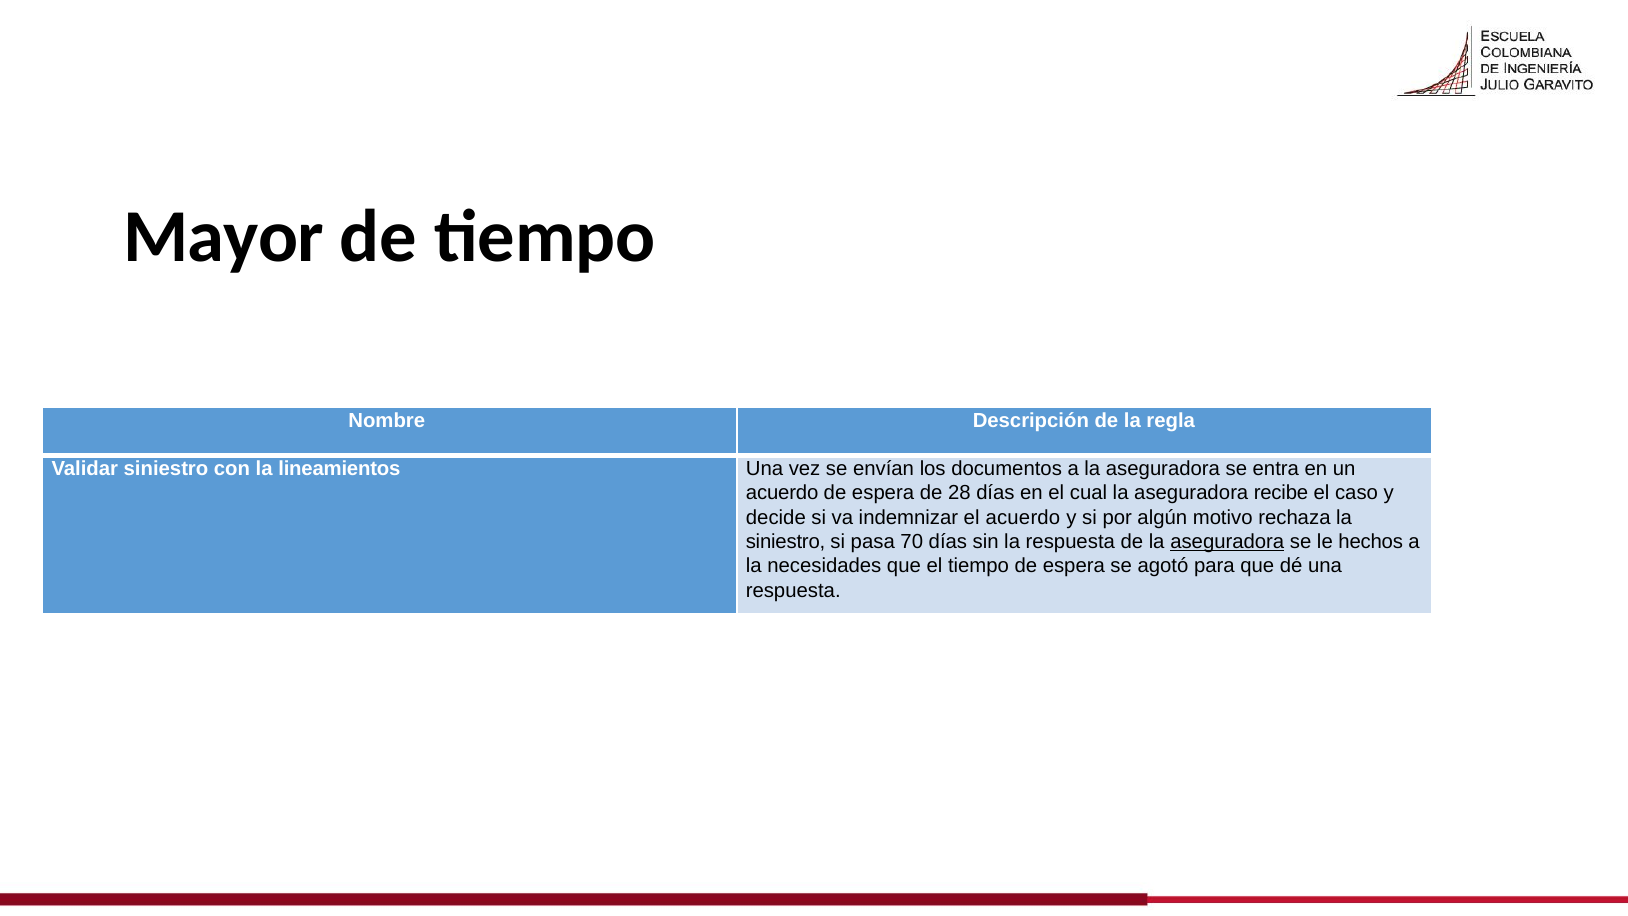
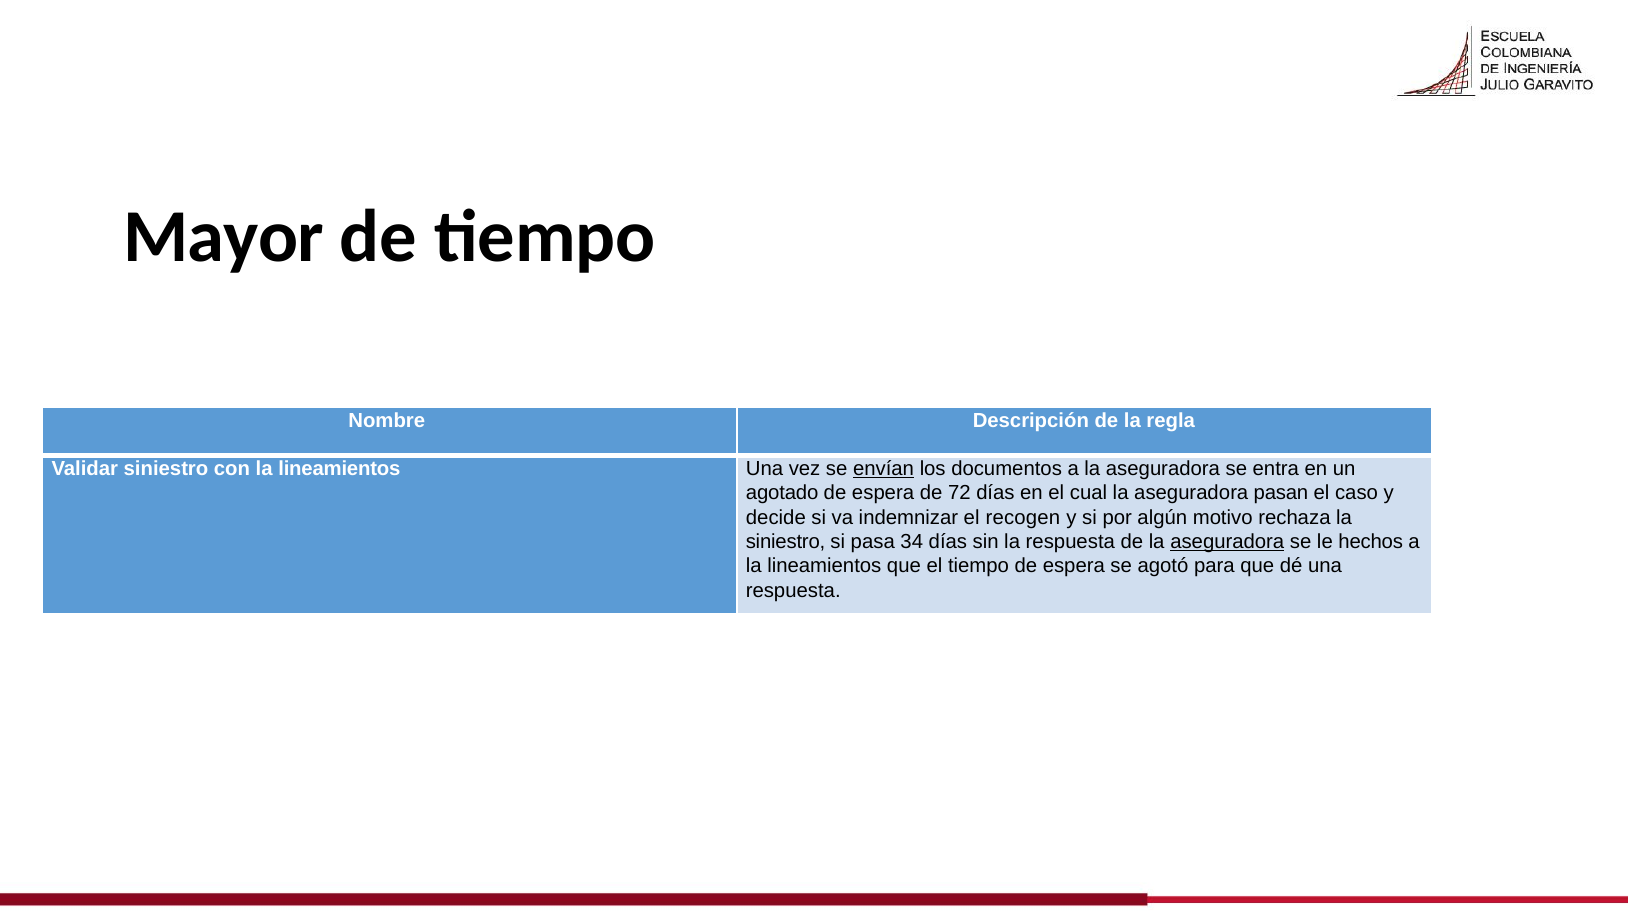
envían underline: none -> present (884, 469)
acuerdo: acuerdo -> agotado (782, 493)
28: 28 -> 72 (959, 493)
recibe: recibe -> pasan (1281, 493)
el acuerdo: acuerdo -> recogen (1023, 517)
70: 70 -> 34 (912, 542)
necesidades: necesidades -> lineamientos (824, 566)
